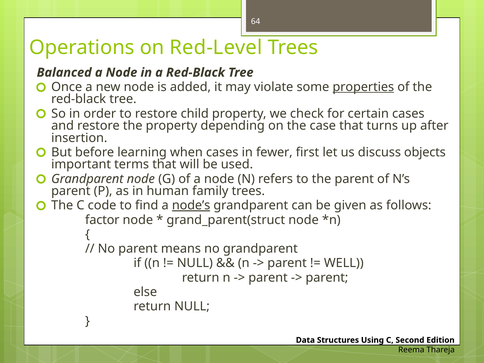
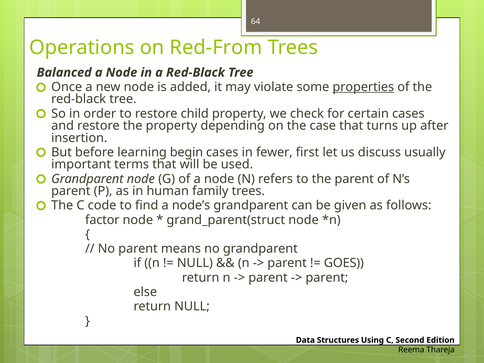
Red-Level: Red-Level -> Red-From (216, 47)
when: when -> begin (186, 152)
objects: objects -> usually (425, 152)
node’s underline: present -> none (191, 205)
WELL: WELL -> GOES (344, 263)
